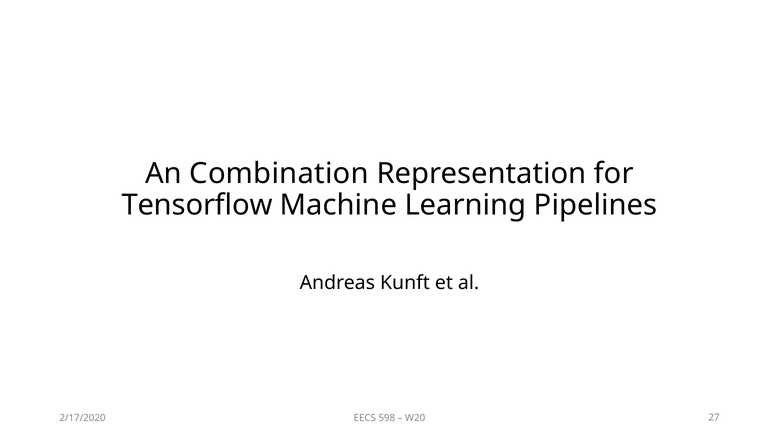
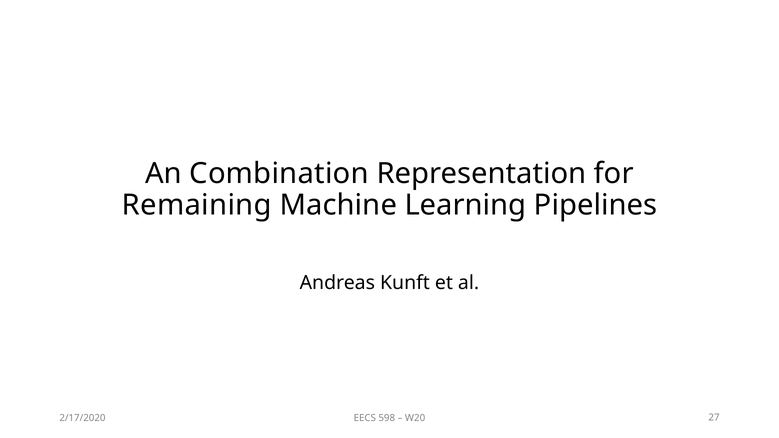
Tensorflow: Tensorflow -> Remaining (197, 205)
